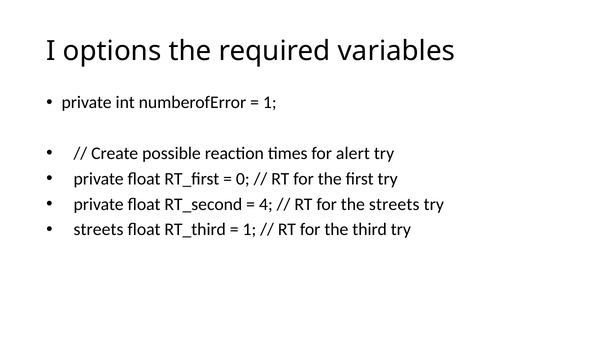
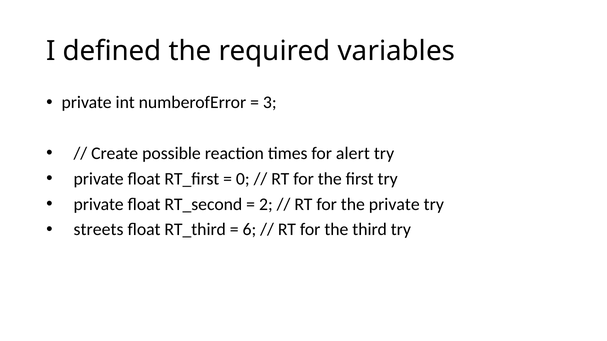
options: options -> defined (112, 51)
1: 1 -> 3 (270, 103)
4: 4 -> 2 (266, 204)
the streets: streets -> private (394, 204)
1: 1 -> 6 (249, 230)
